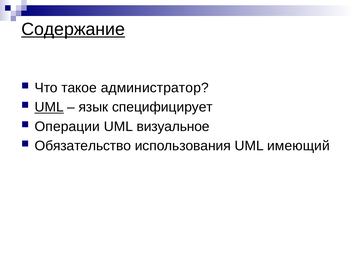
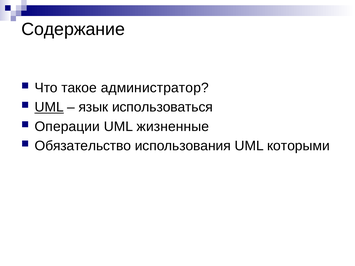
Содержание underline: present -> none (73, 29)
специфицирует: специфицирует -> использоваться (162, 107)
визуальное: визуальное -> жизненные (173, 127)
имеющий: имеющий -> которыми (298, 146)
